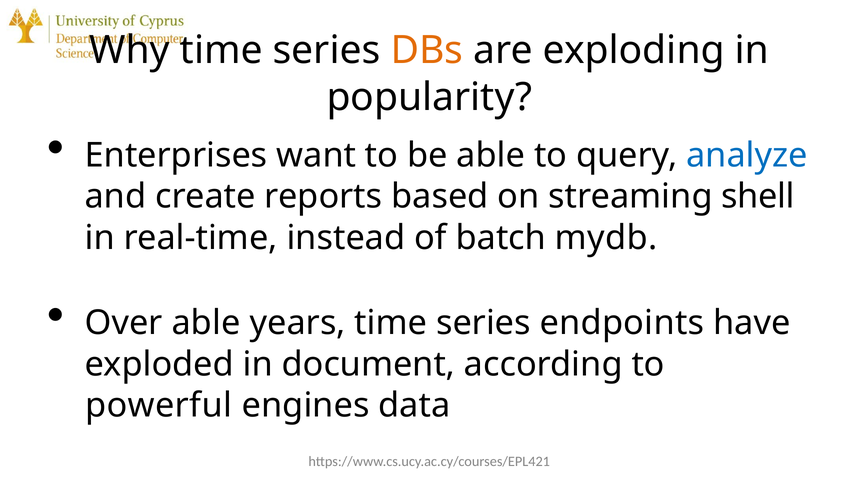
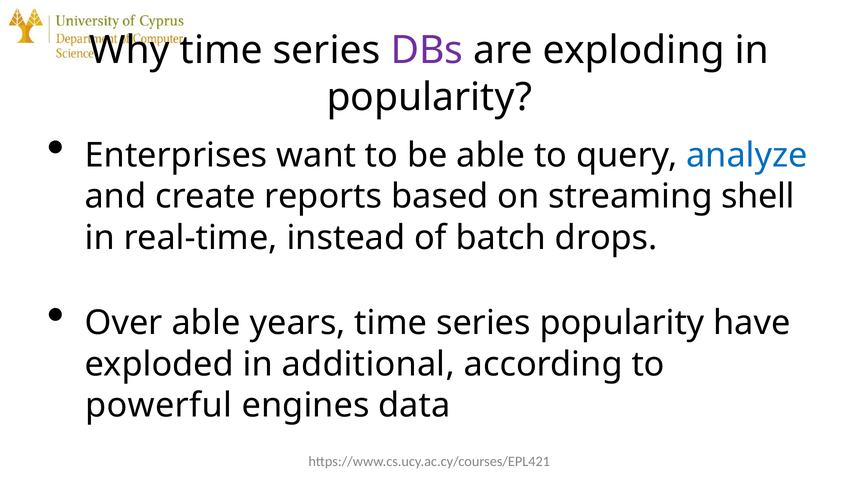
DBs colour: orange -> purple (427, 50)
mydb: mydb -> drops (606, 238)
series endpoints: endpoints -> popularity (622, 323)
document: document -> additional (368, 364)
